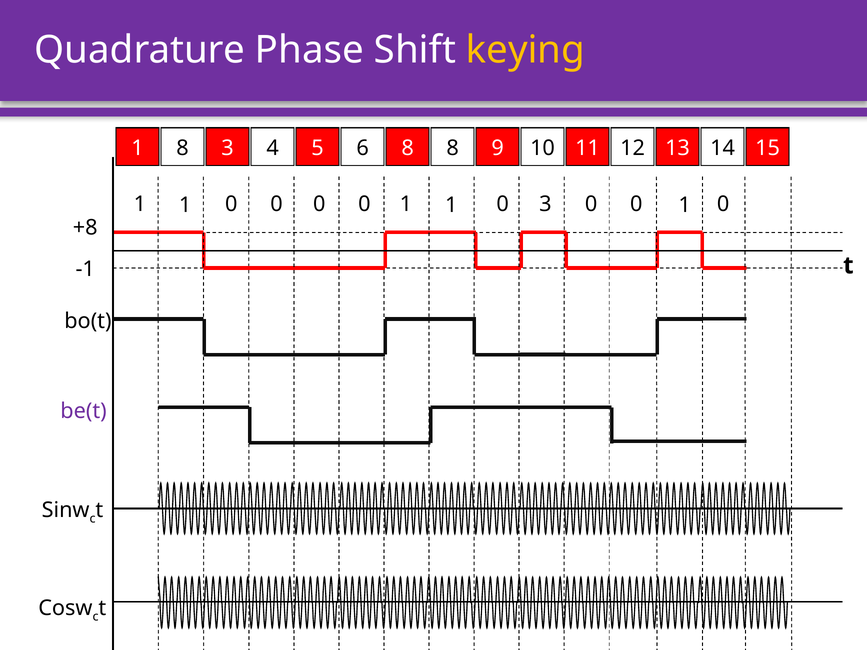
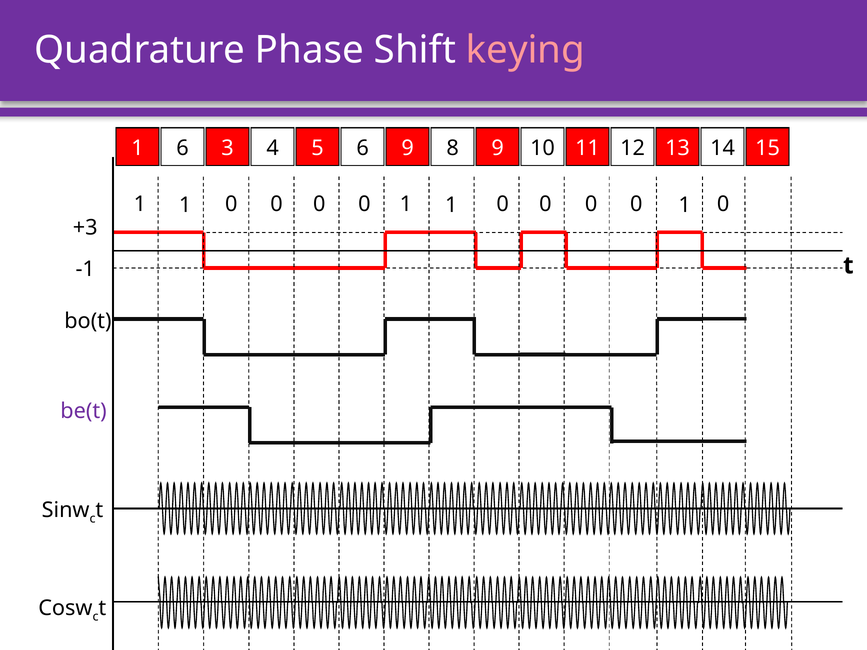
keying colour: yellow -> pink (525, 50)
1 8: 8 -> 6 (183, 148)
6 8: 8 -> 9 (408, 148)
1 1 3: 3 -> 0 (545, 204)
+8: +8 -> +3 (85, 228)
